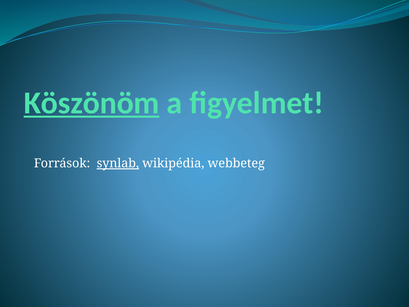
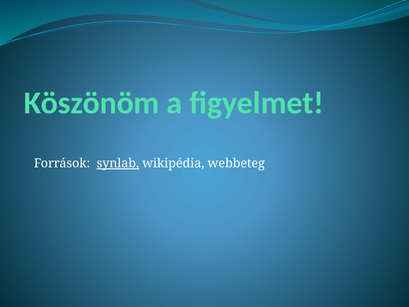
Köszönöm underline: present -> none (92, 103)
